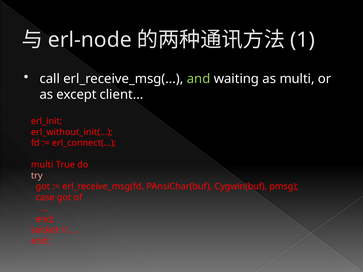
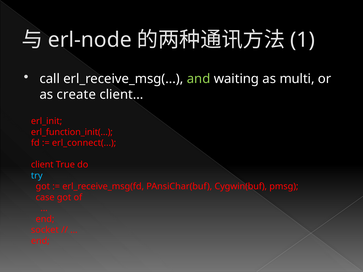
except: except -> create (76, 95)
erl_without_init(: erl_without_init( -> erl_function_init( (72, 132)
multi: multi -> client (42, 165)
try colour: pink -> light blue (37, 176)
